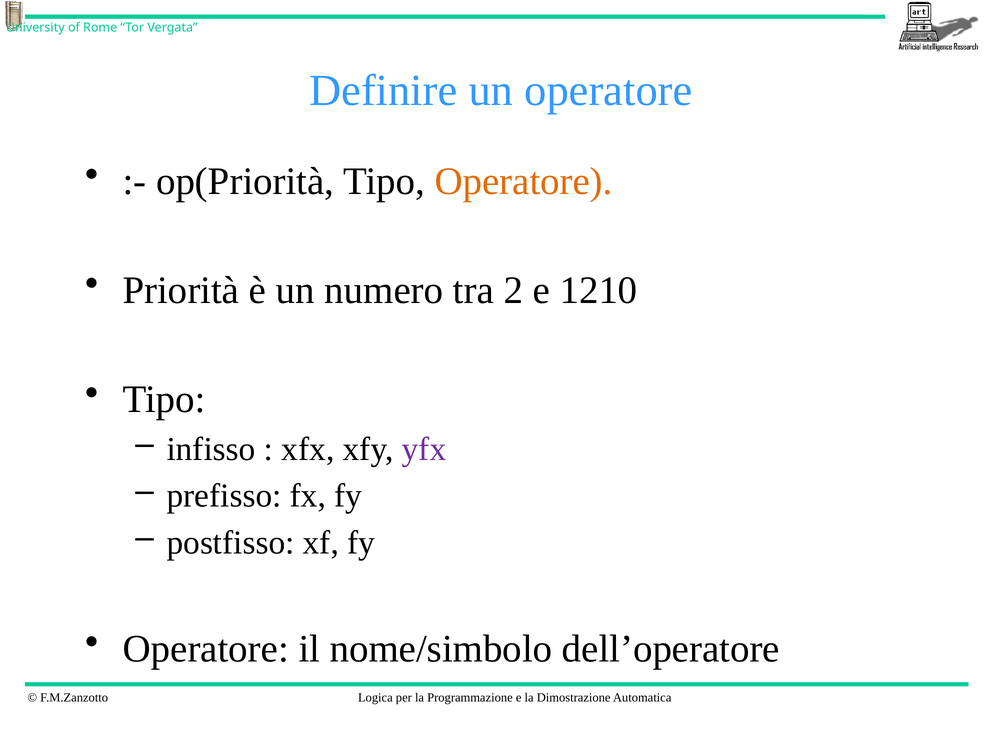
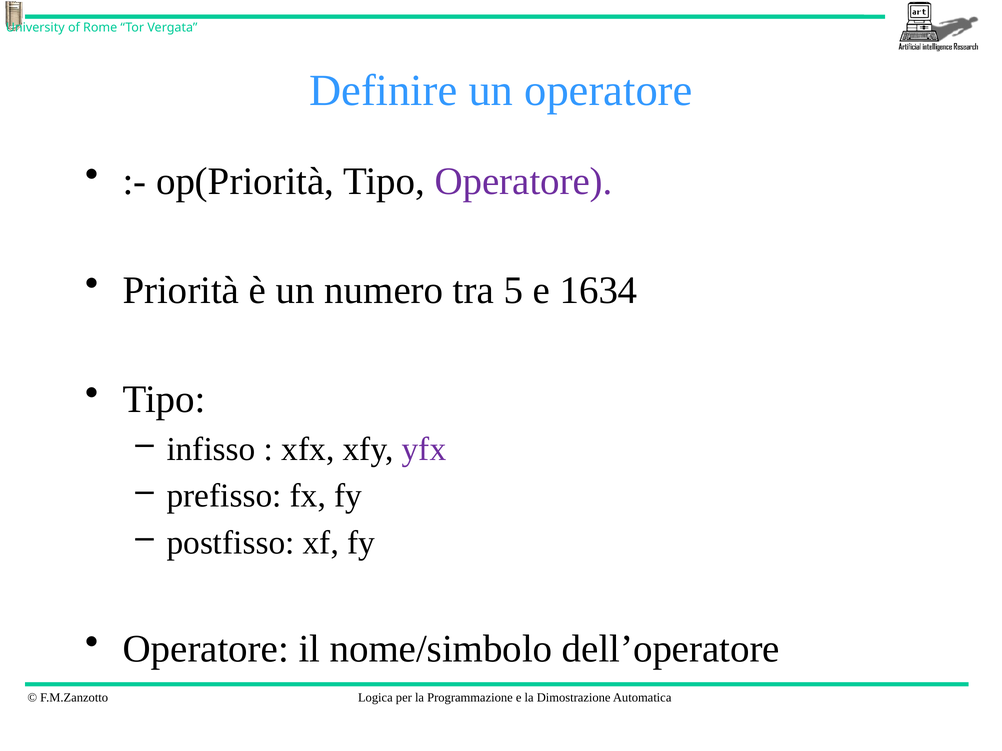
Operatore colour: orange -> purple (524, 181)
2: 2 -> 5 (513, 291)
1210: 1210 -> 1634 (599, 291)
